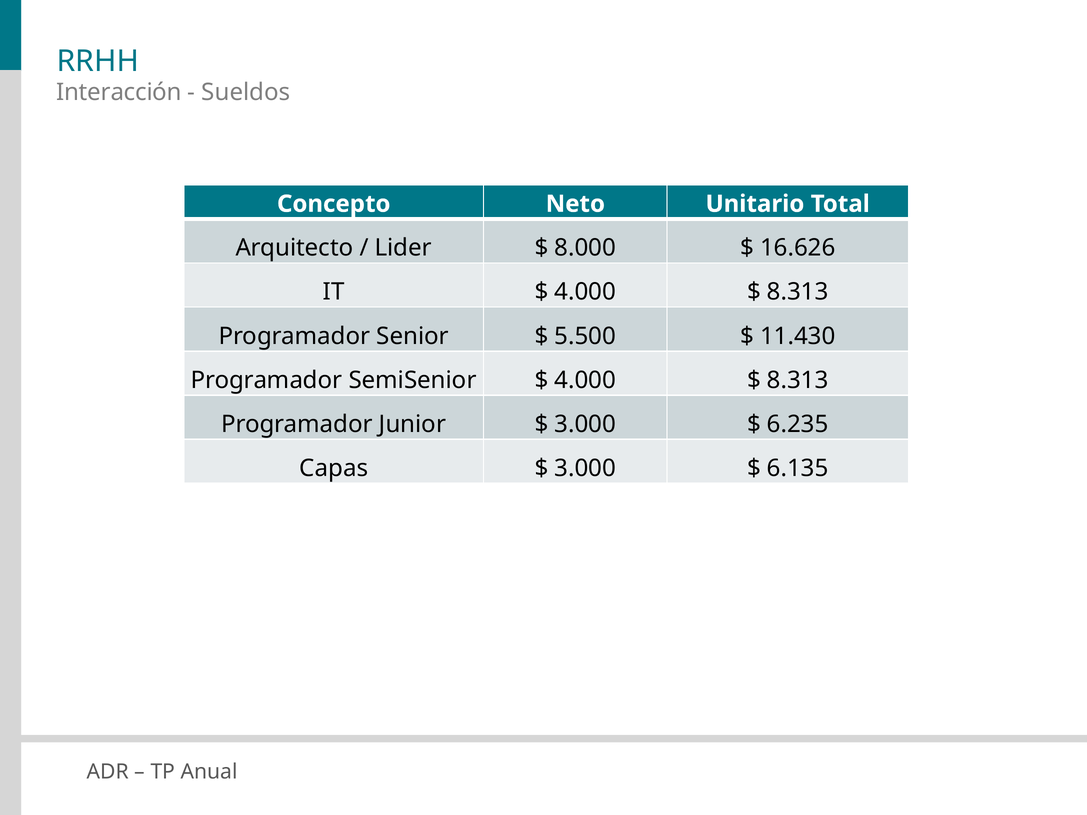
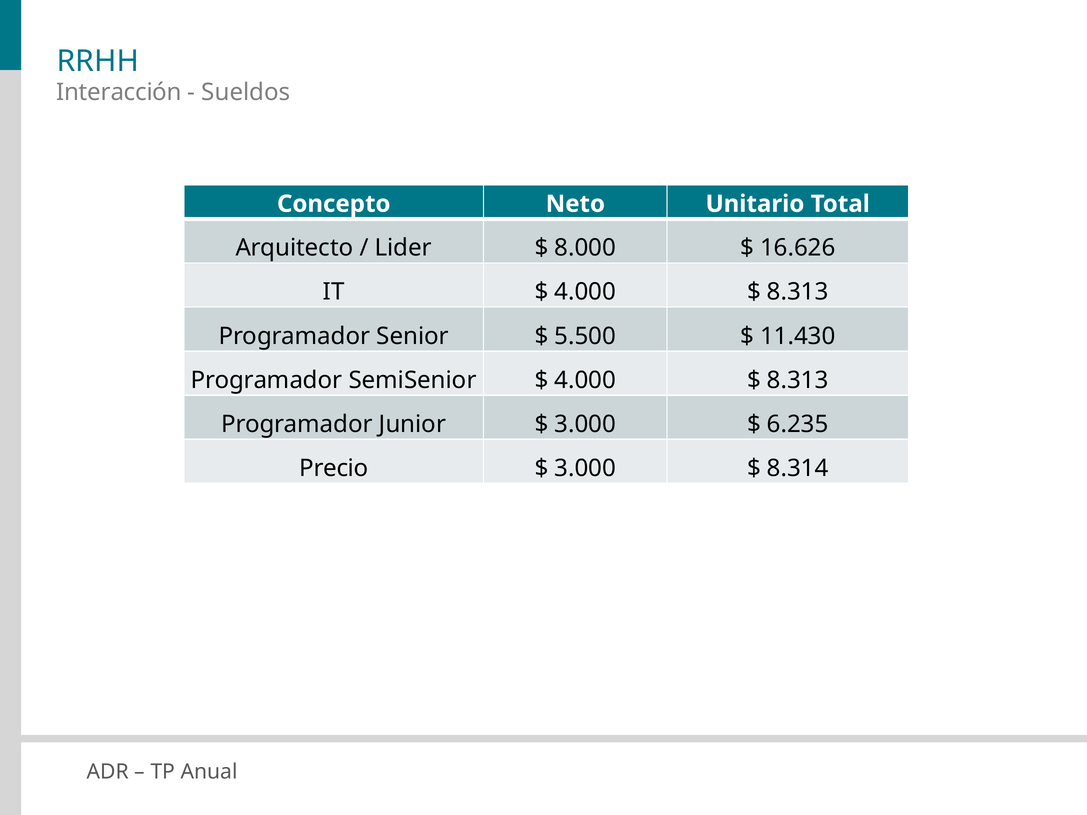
Capas: Capas -> Precio (334, 468)
6.135: 6.135 -> 8.314 (798, 468)
